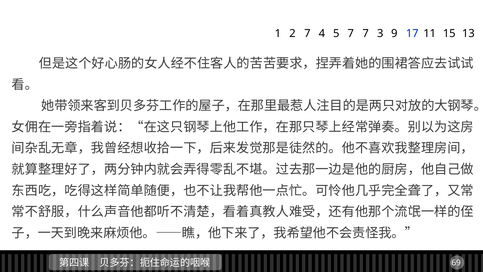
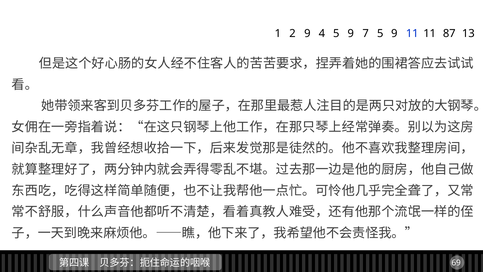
2 7: 7 -> 9 (307, 33)
4 5 7: 7 -> 9 (351, 33)
7 3: 3 -> 5 (380, 33)
9 17: 17 -> 11 (412, 33)
15: 15 -> 87 (449, 33)
